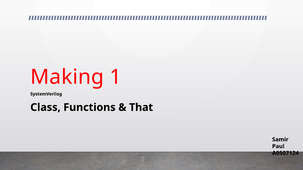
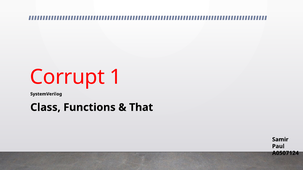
Making: Making -> Corrupt (67, 77)
